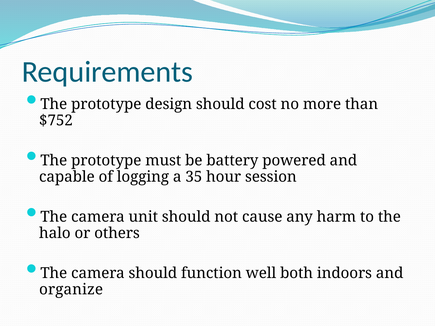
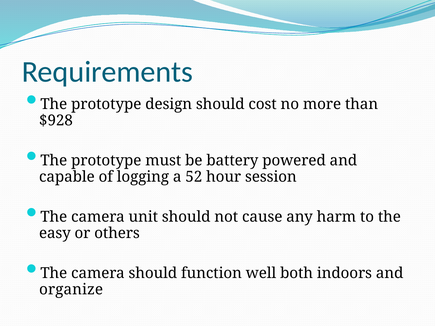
$752: $752 -> $928 (56, 121)
35: 35 -> 52 (194, 177)
halo: halo -> easy (55, 233)
